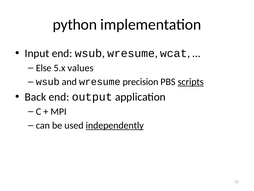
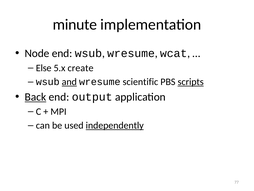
python: python -> minute (75, 25)
Input: Input -> Node (37, 53)
values: values -> create (81, 68)
and underline: none -> present (69, 82)
precision: precision -> scientific (140, 82)
Back underline: none -> present (35, 97)
